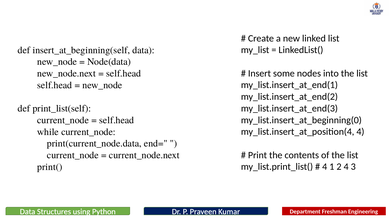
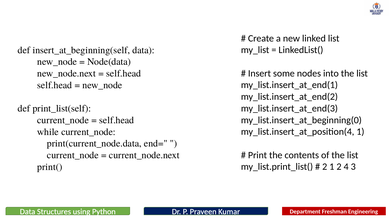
my_list.insert_at_position(4 4: 4 -> 1 (360, 132)
4: 4 -> 2 (325, 167)
